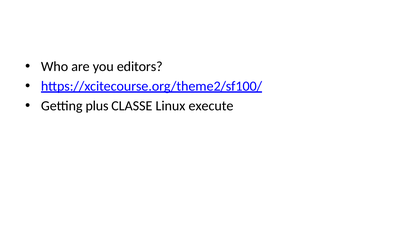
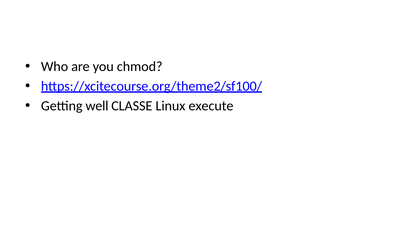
editors: editors -> chmod (140, 67)
plus: plus -> well (97, 106)
